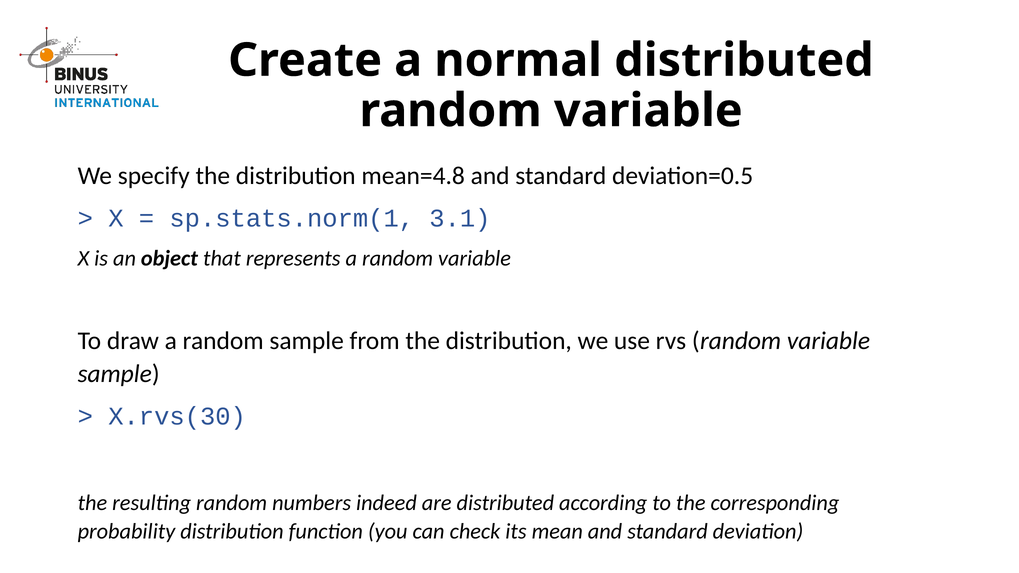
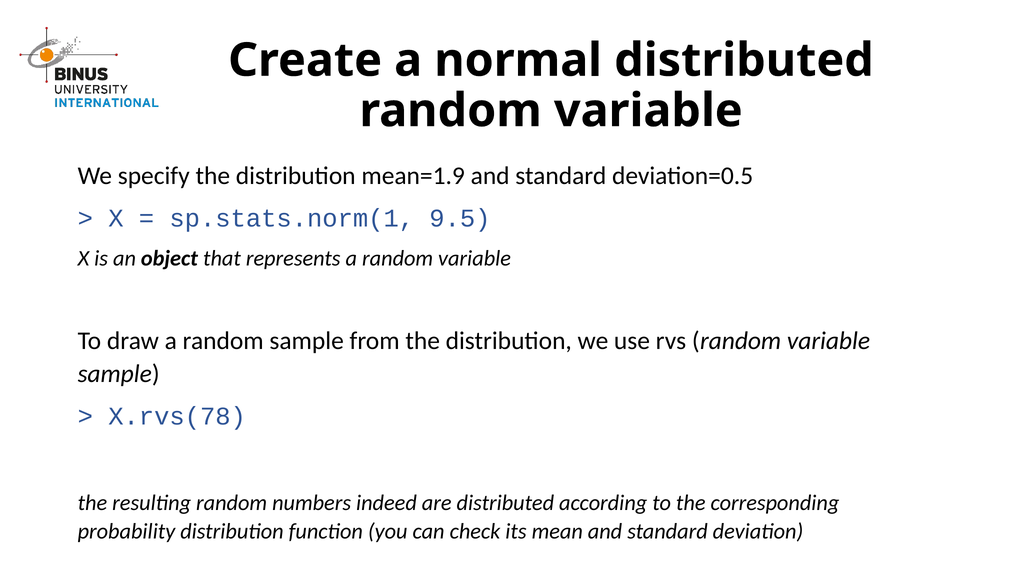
mean=4.8: mean=4.8 -> mean=1.9 (413, 176)
3.1: 3.1 -> 9.5 (460, 218)
X.rvs(30: X.rvs(30 -> X.rvs(78 (177, 417)
